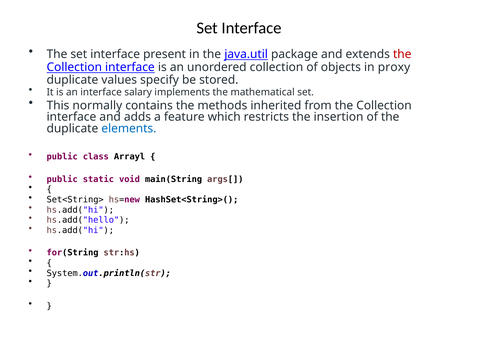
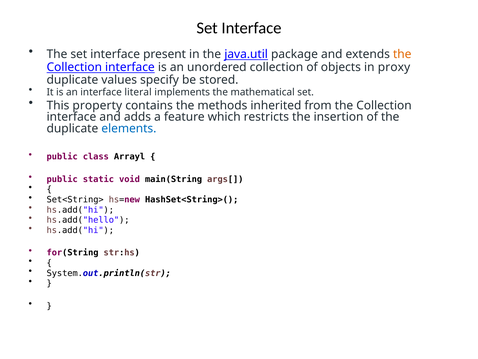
the colour: red -> orange (402, 54)
salary: salary -> literal (138, 92)
normally: normally -> property (97, 105)
